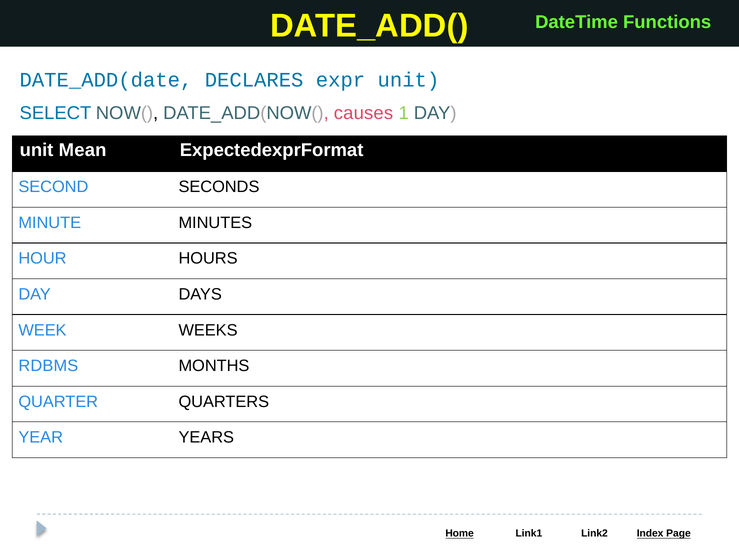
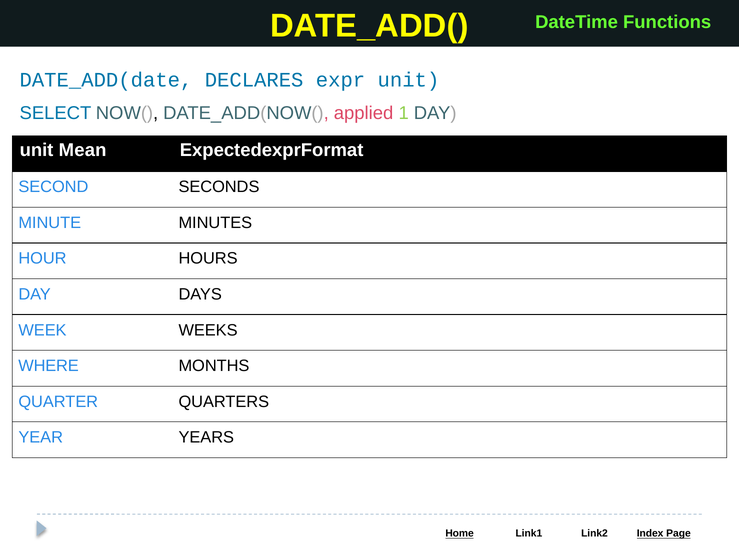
causes: causes -> applied (364, 113)
RDBMS: RDBMS -> WHERE (49, 365)
